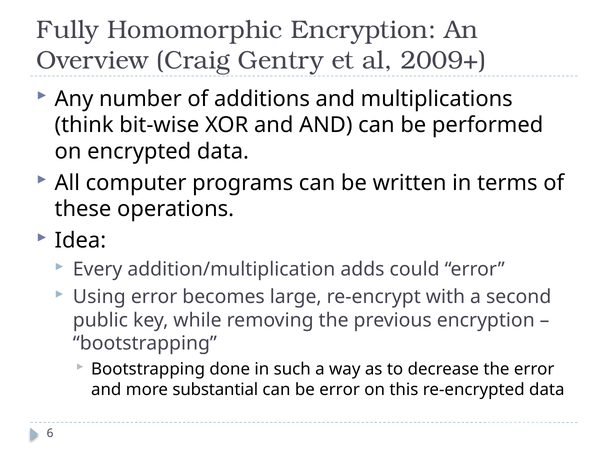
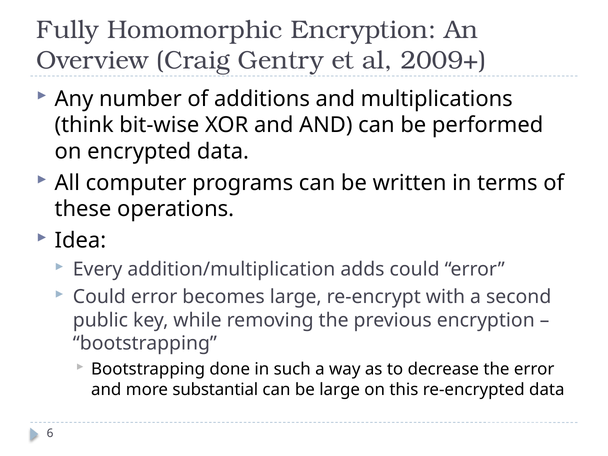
Using: Using -> Could (99, 297)
be error: error -> large (340, 390)
